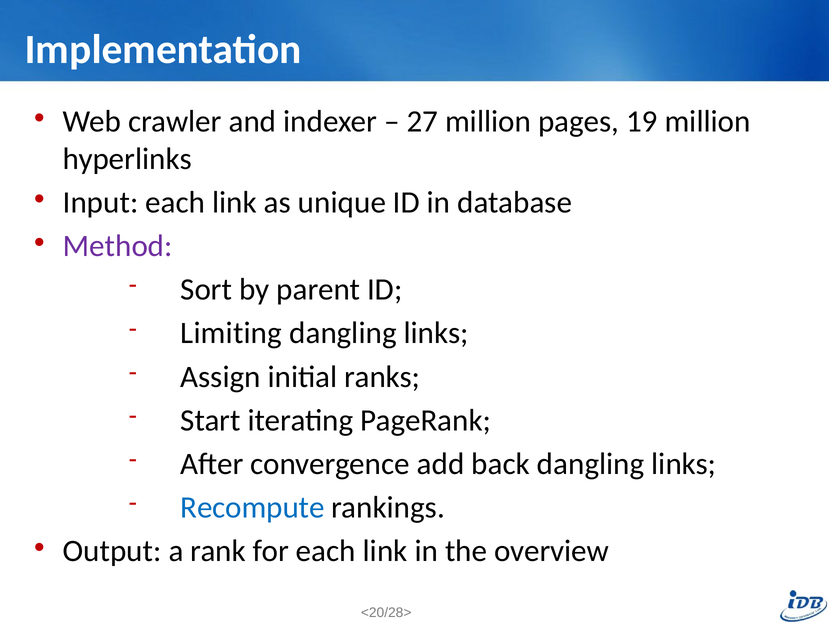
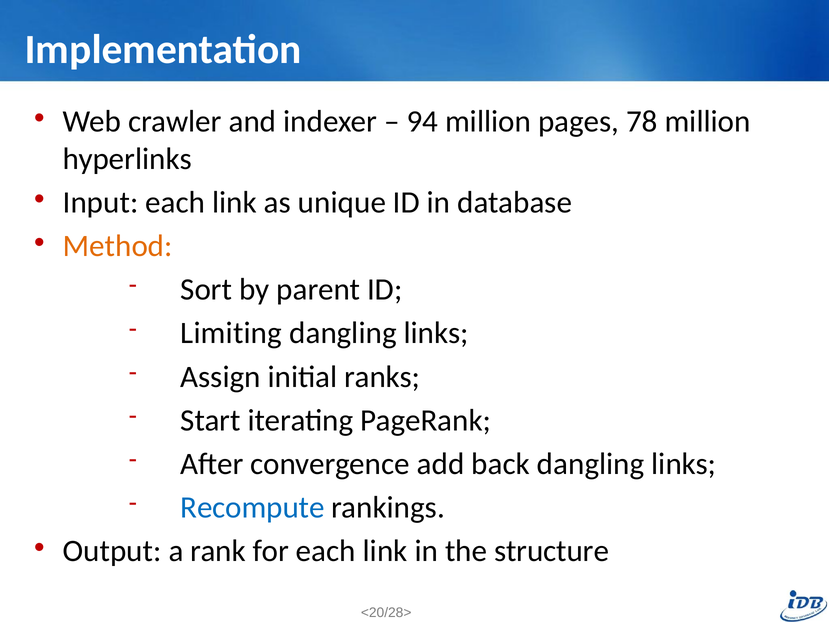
27: 27 -> 94 (422, 121)
19: 19 -> 78 (642, 121)
Method colour: purple -> orange (118, 246)
overview: overview -> structure (552, 551)
